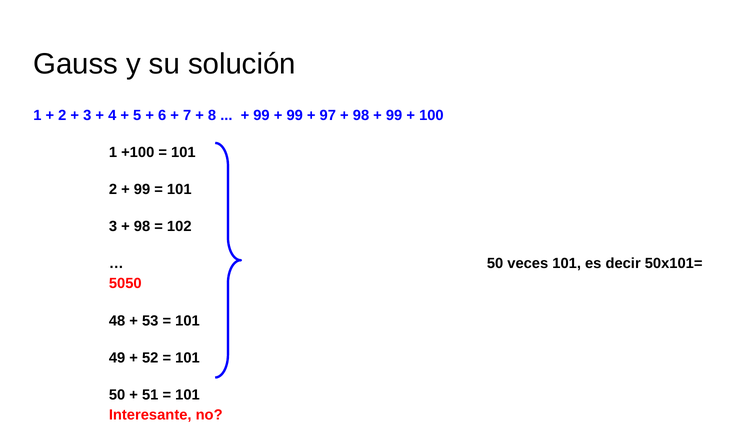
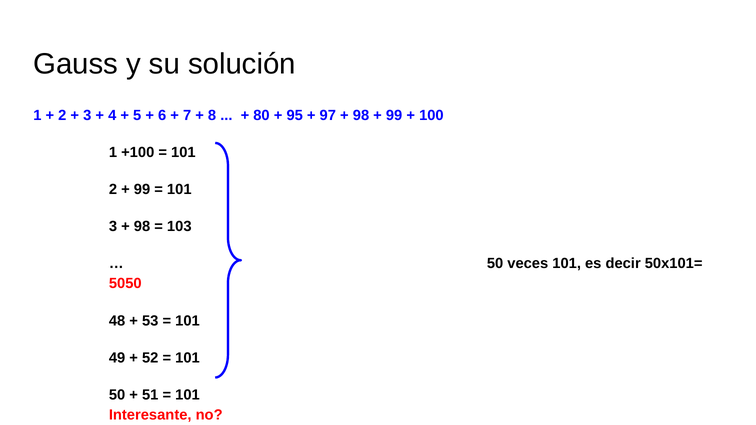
99: 99 -> 80 (261, 115)
99: 99 -> 95 (295, 115)
102: 102 -> 103 (179, 226)
